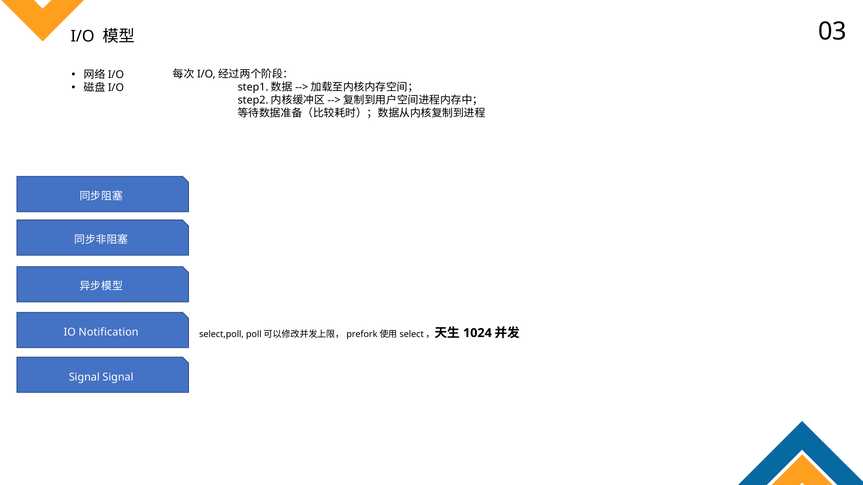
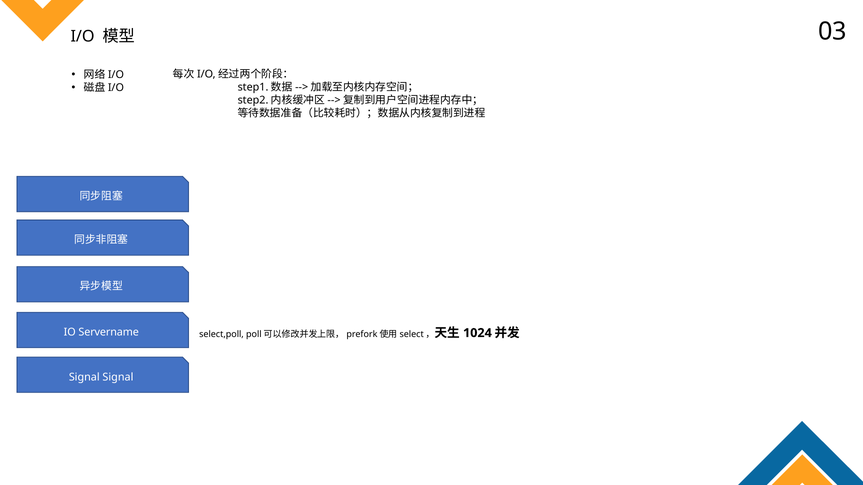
Notification: Notification -> Servername (109, 332)
